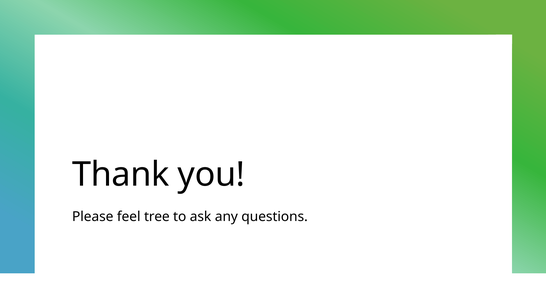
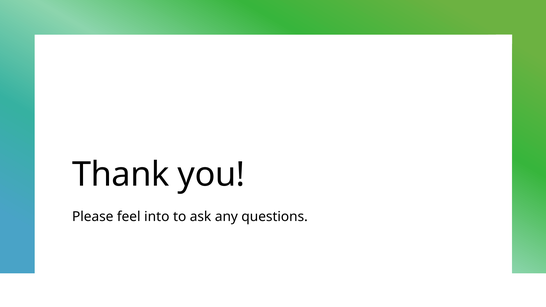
tree: tree -> into (157, 217)
